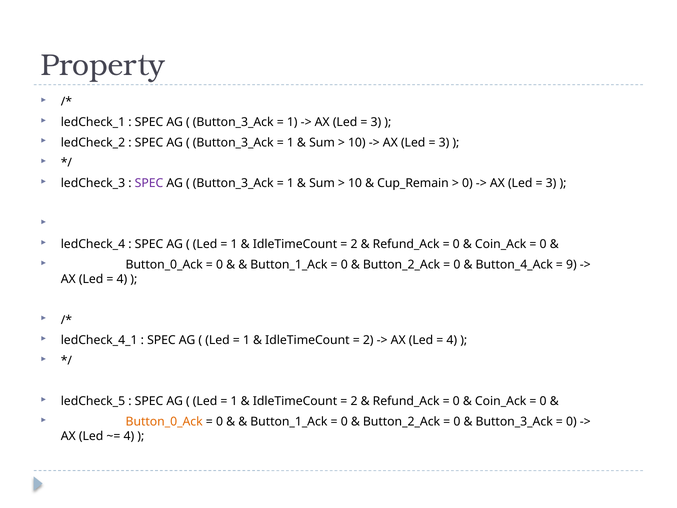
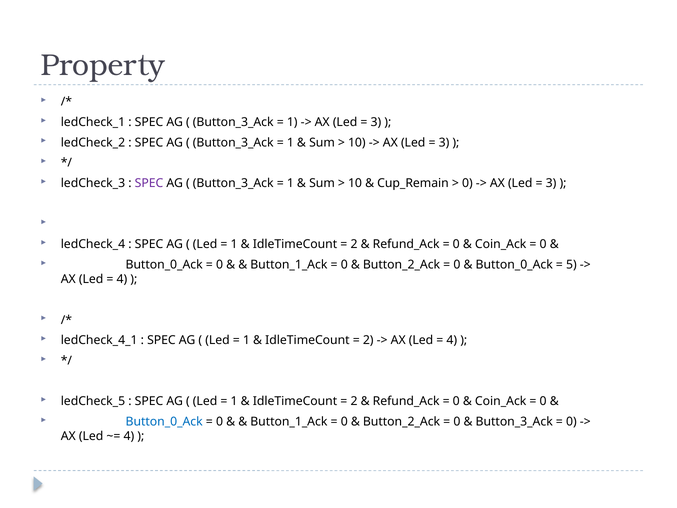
Button_4_Ack: Button_4_Ack -> Button_0_Ack (514, 264)
9: 9 -> 5 (571, 264)
Button_0_Ack colour: orange -> blue (164, 422)
